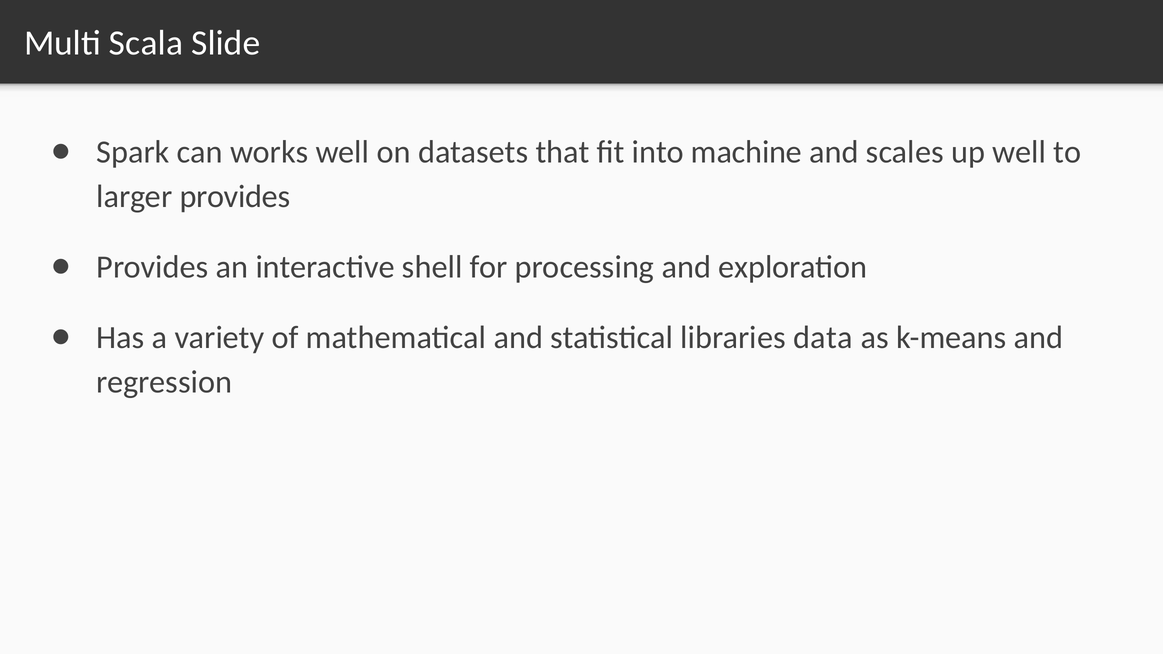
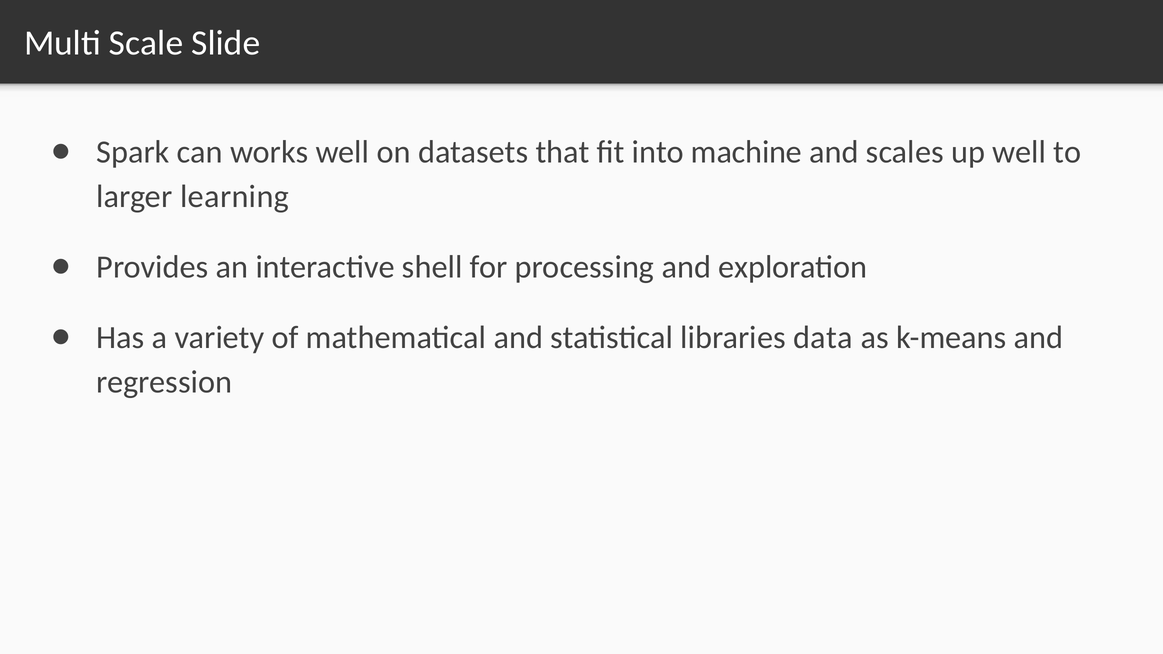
Scala: Scala -> Scale (146, 43)
larger provides: provides -> learning (235, 197)
